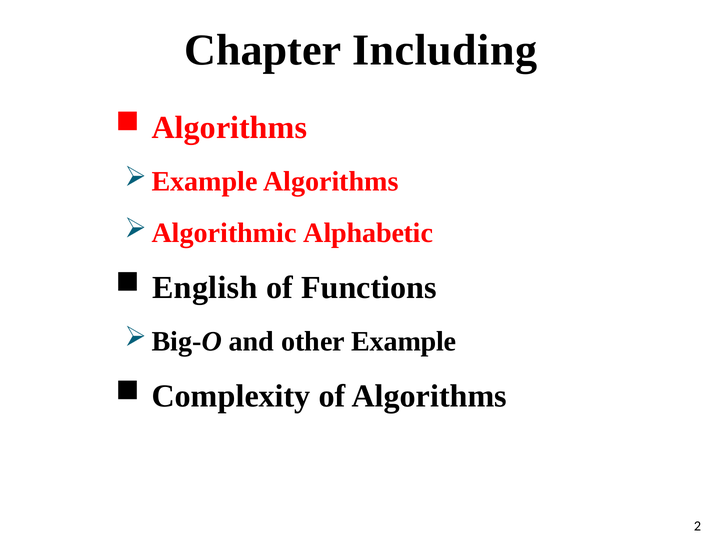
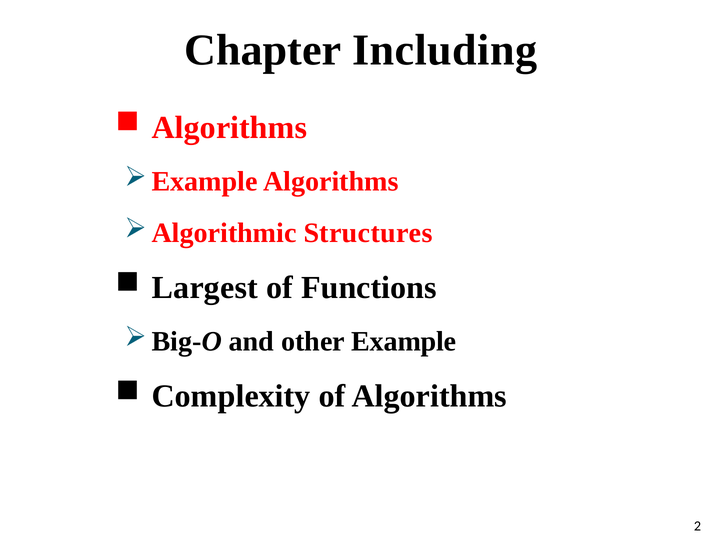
Alphabetic: Alphabetic -> Structures (368, 233)
English: English -> Largest (205, 288)
